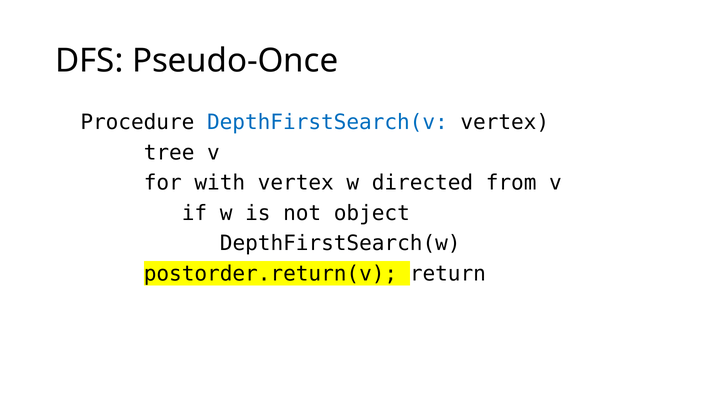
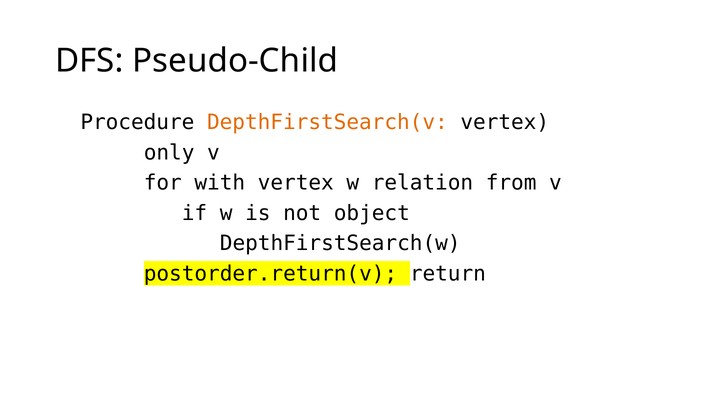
Pseudo-Once: Pseudo-Once -> Pseudo-Child (235, 61)
DepthFirstSearch(v colour: blue -> orange (327, 122)
tree: tree -> only (169, 152)
directed: directed -> relation (422, 183)
